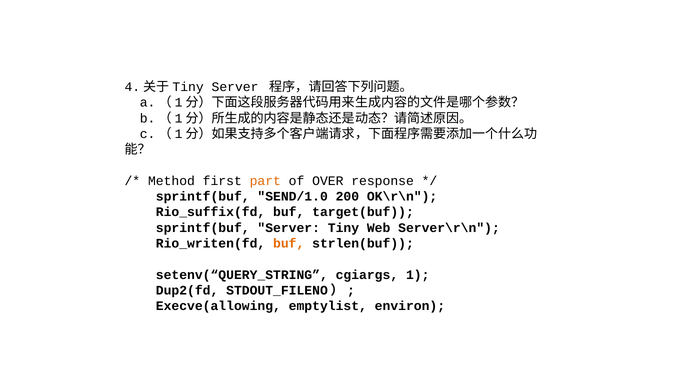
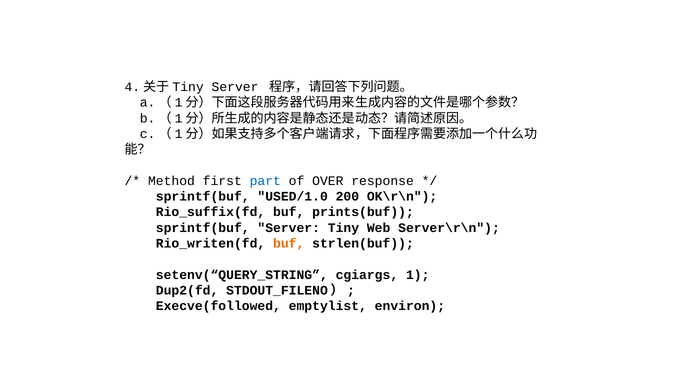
part colour: orange -> blue (265, 181)
SEND/1.0: SEND/1.0 -> USED/1.0 (293, 196)
target(buf: target(buf -> prints(buf (363, 212)
Execve(allowing: Execve(allowing -> Execve(followed (218, 306)
